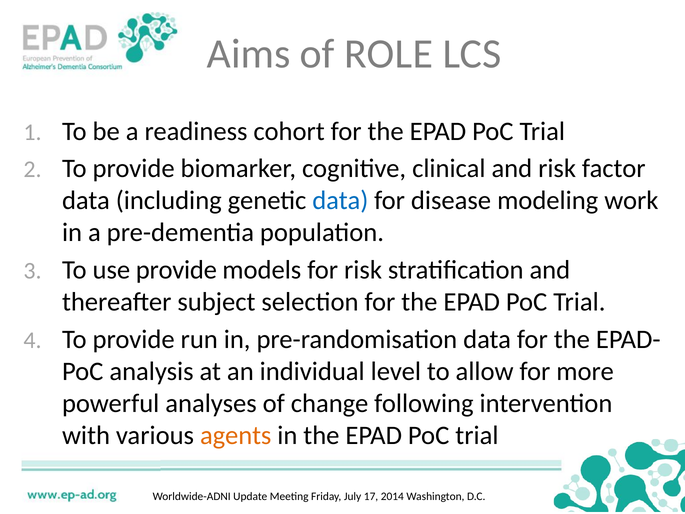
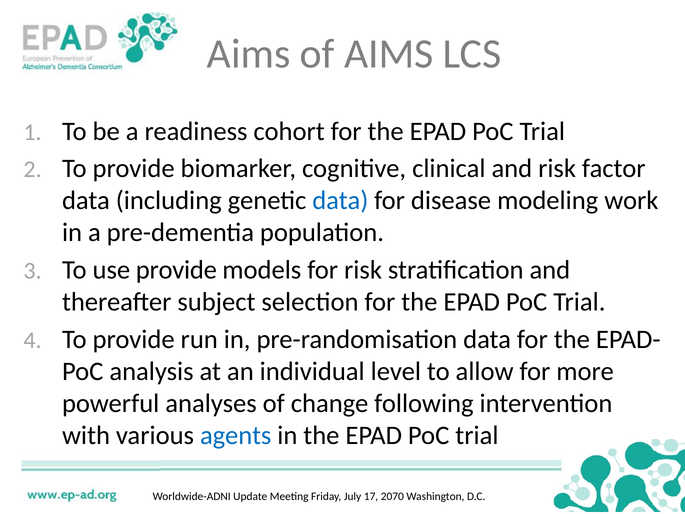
of ROLE: ROLE -> AIMS (389, 54)
agents colour: orange -> blue (236, 435)
2014: 2014 -> 2070 (392, 496)
